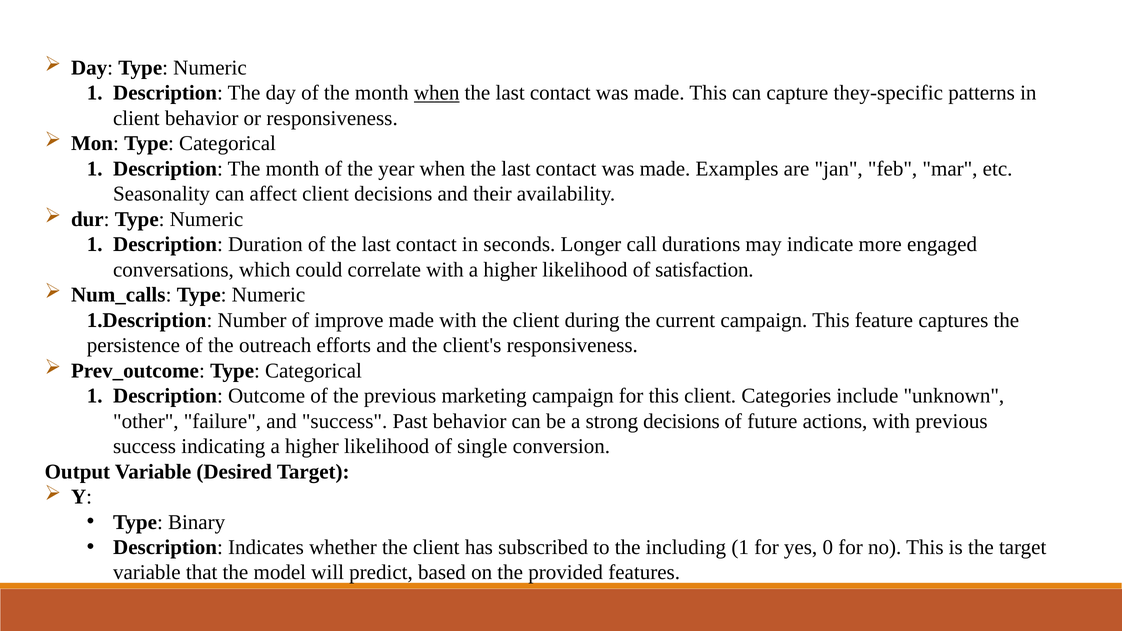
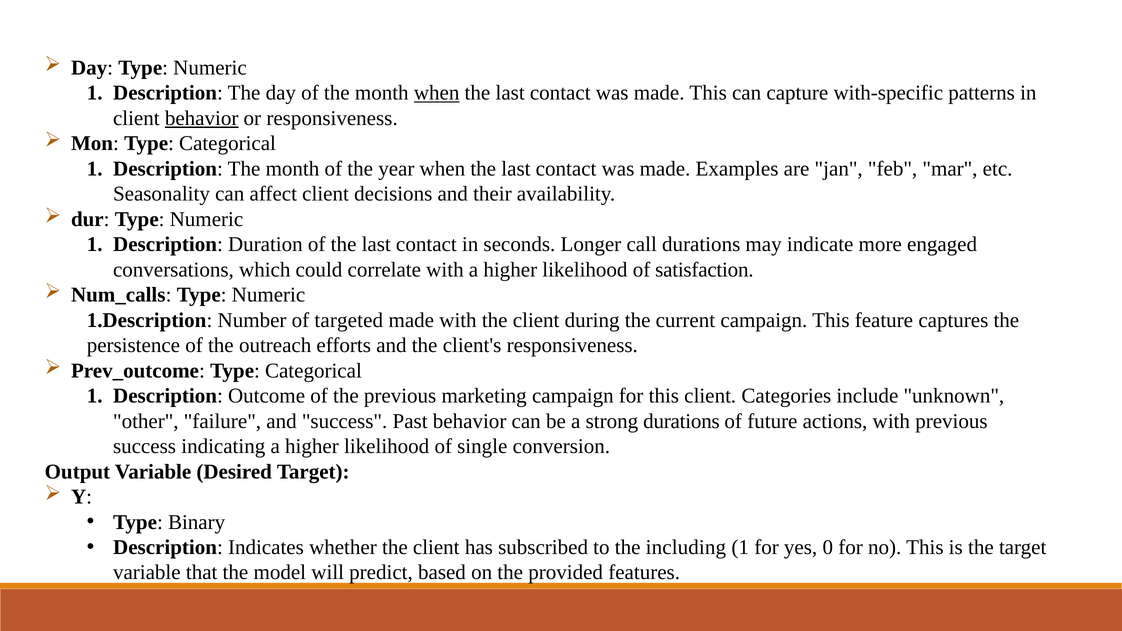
they-specific: they-specific -> with-specific (888, 93)
behavior underline: none -> present (202, 118)
improve: improve -> targeted (349, 320)
strong decisions: decisions -> durations (681, 421)
